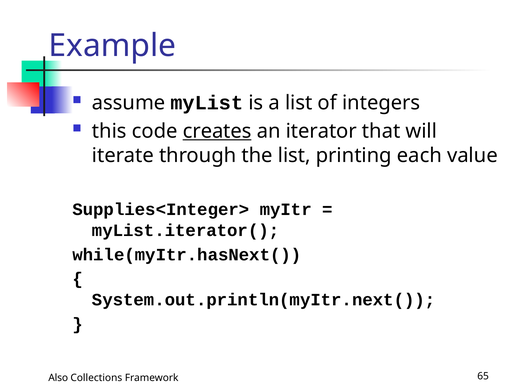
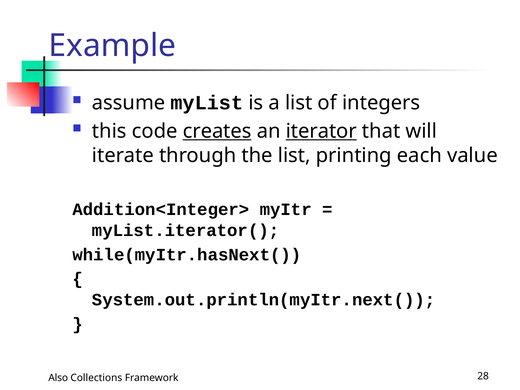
iterator underline: none -> present (321, 131)
Supplies<Integer>: Supplies<Integer> -> Addition<Integer> (161, 210)
65: 65 -> 28 (483, 376)
